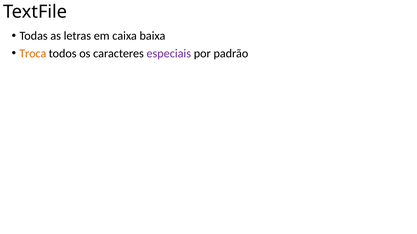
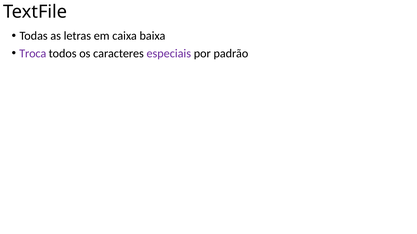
Troca colour: orange -> purple (33, 54)
